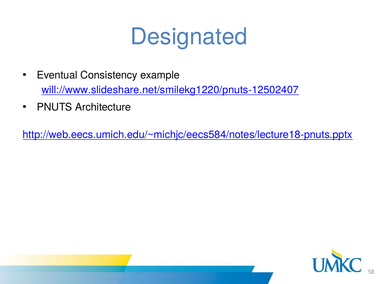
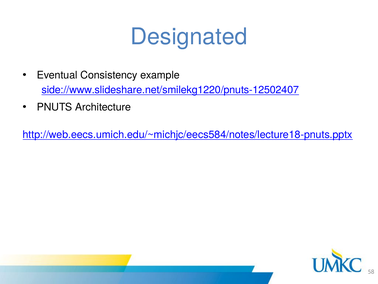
will://www.slideshare.net/smilekg1220/pnuts-12502407: will://www.slideshare.net/smilekg1220/pnuts-12502407 -> side://www.slideshare.net/smilekg1220/pnuts-12502407 (170, 90)
